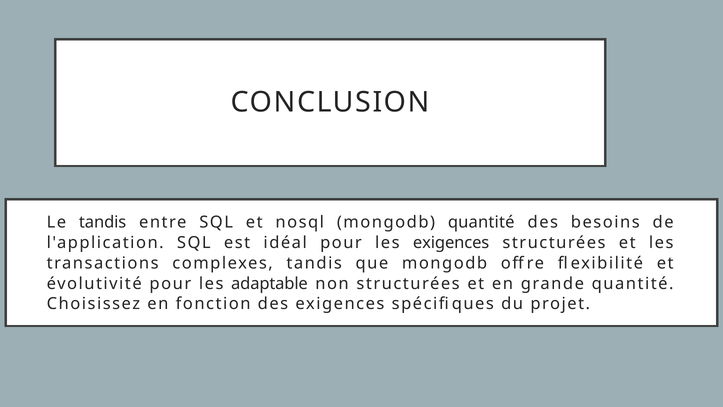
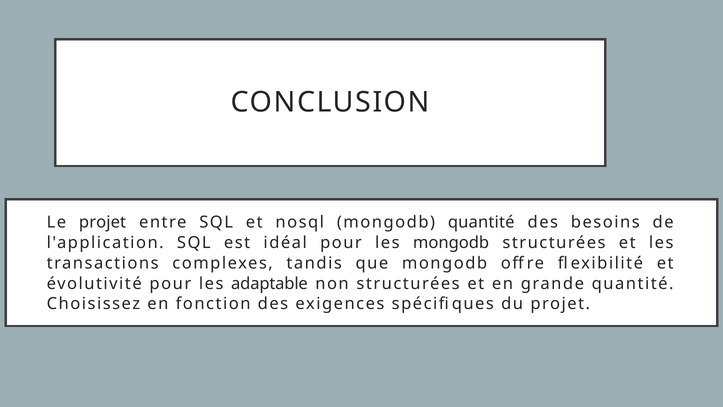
Le tandis: tandis -> projet (103, 222)
les exigences: exigences -> mongodb (451, 243)
